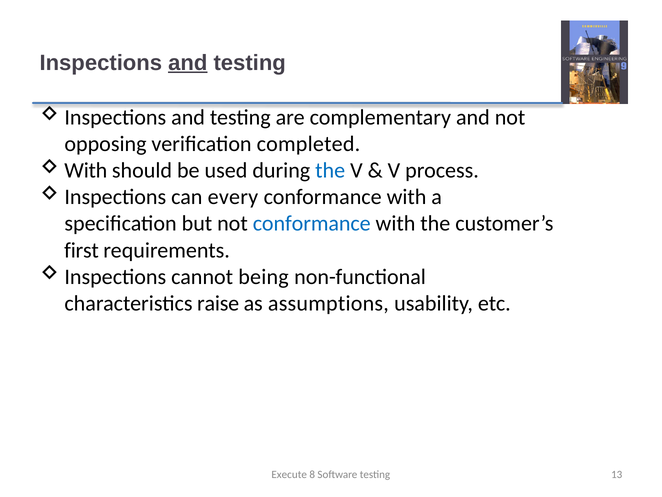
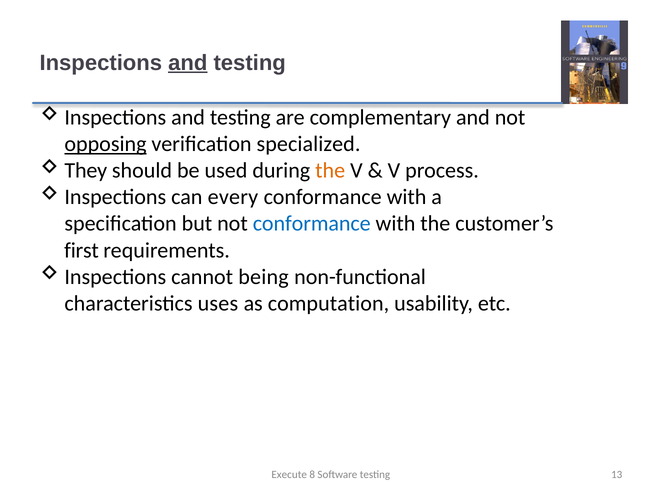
opposing underline: none -> present (105, 144)
completed: completed -> specialized (309, 144)
With: With -> They (86, 171)
the colour: blue -> orange (330, 171)
raise: raise -> uses (218, 303)
assumptions: assumptions -> computation (328, 303)
